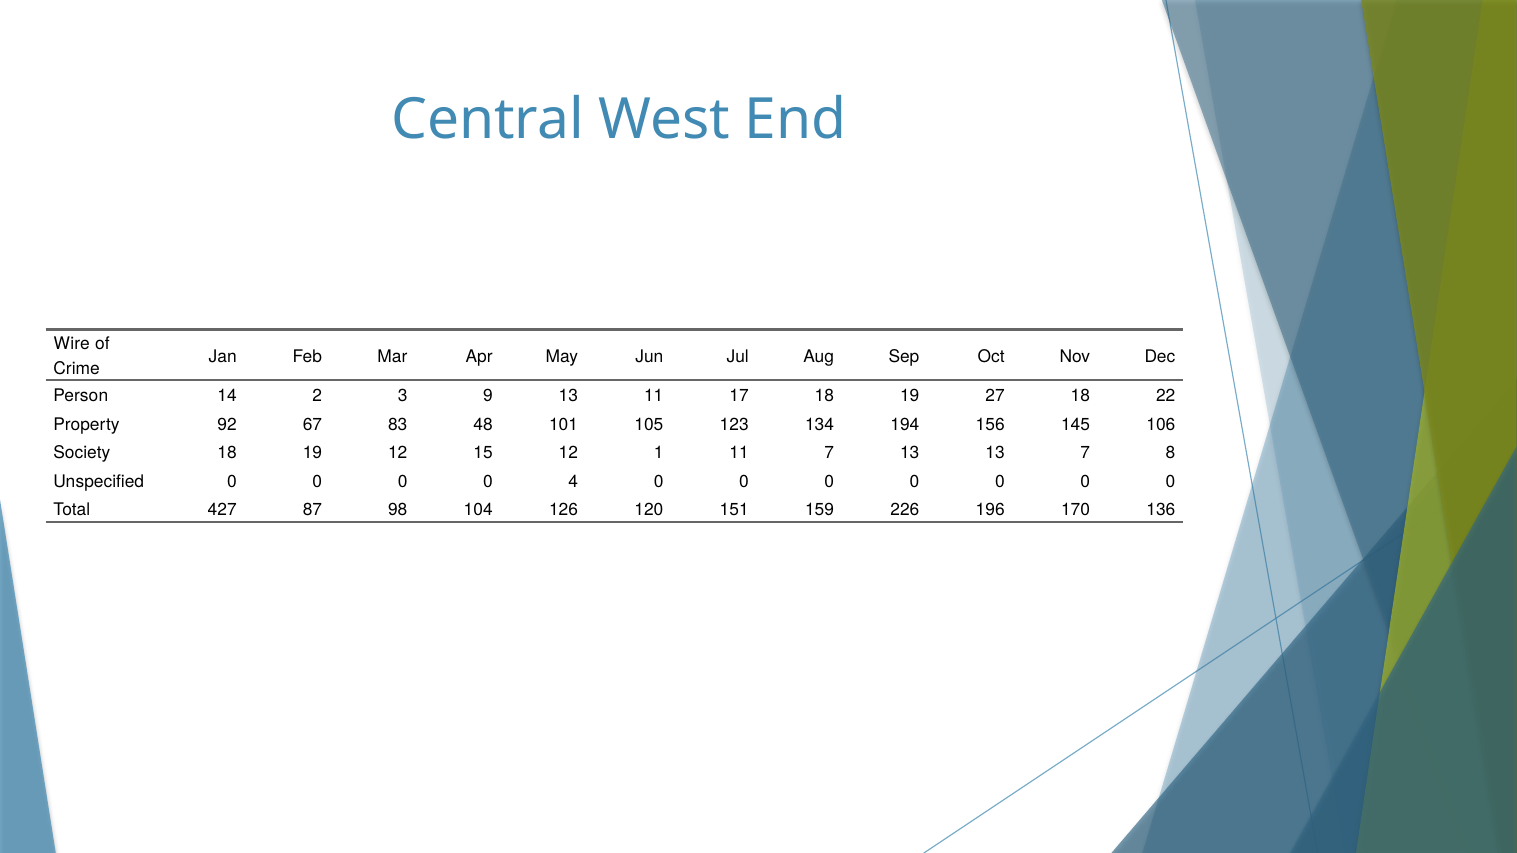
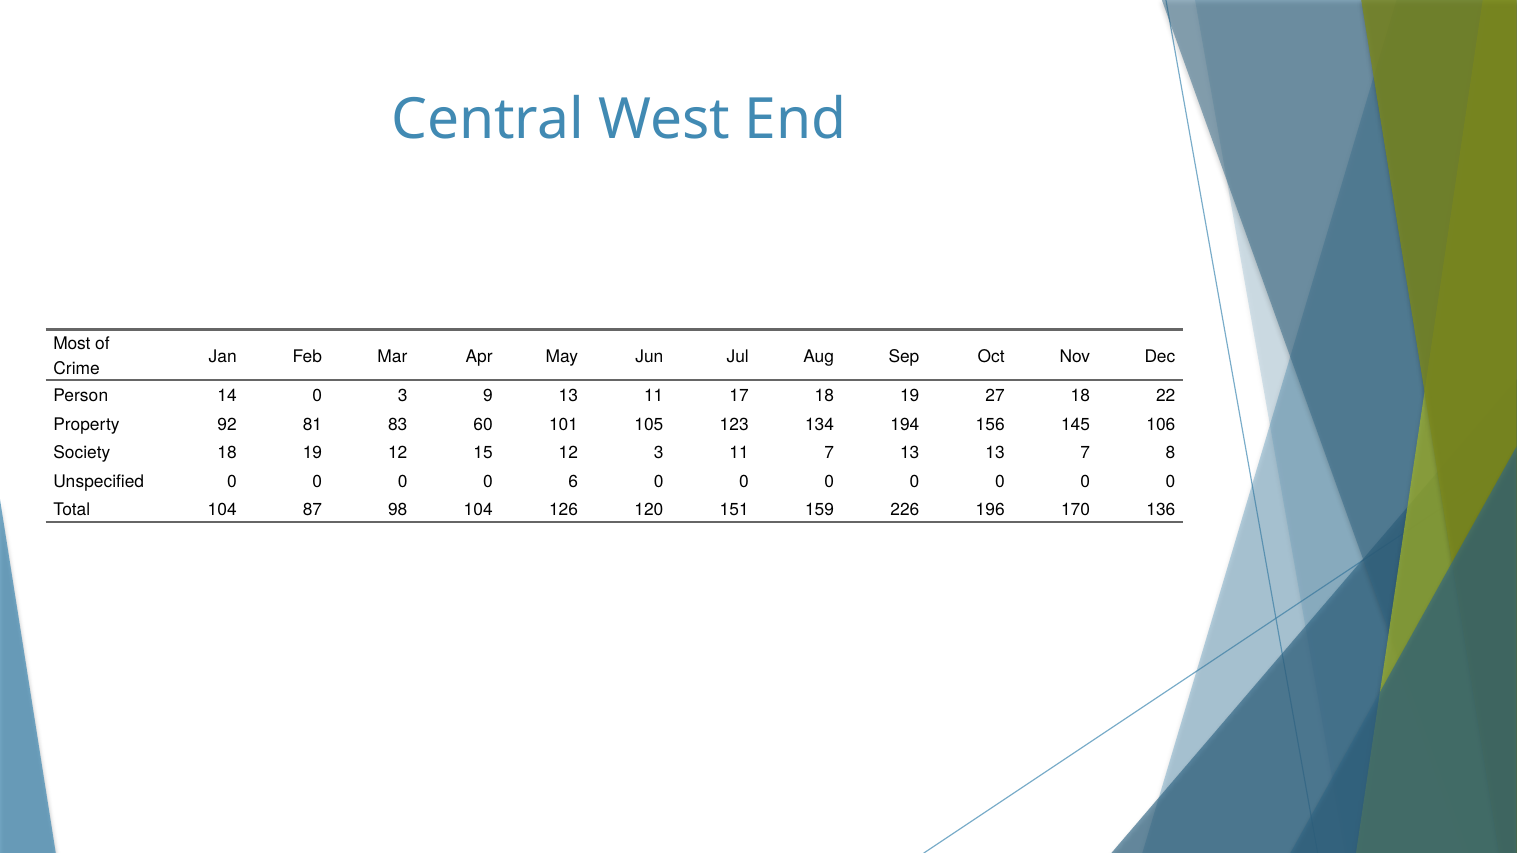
Wire: Wire -> Most (72, 344)
14 2: 2 -> 0 (317, 396)
67: 67 -> 81 (312, 425)
48: 48 -> 60 (483, 425)
12 1: 1 -> 3 (659, 453)
4: 4 -> 6 (573, 481)
Total 427: 427 -> 104 (222, 510)
